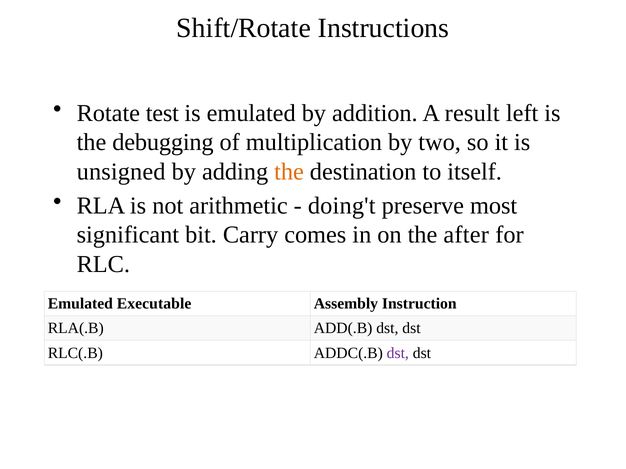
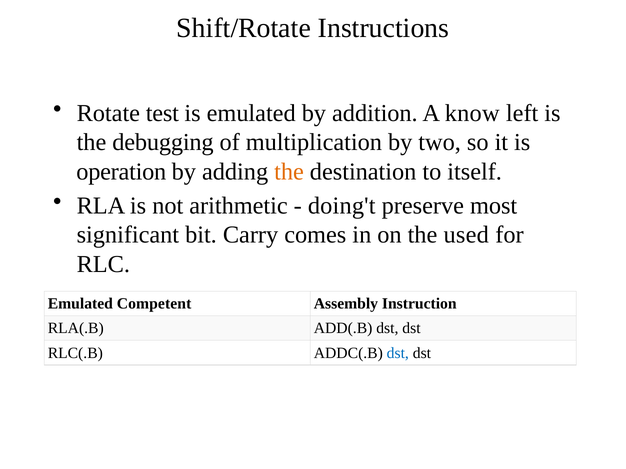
result: result -> know (472, 113)
unsigned: unsigned -> operation (121, 172)
after: after -> used (466, 235)
Executable: Executable -> Competent (154, 304)
dst colour: purple -> blue (398, 353)
